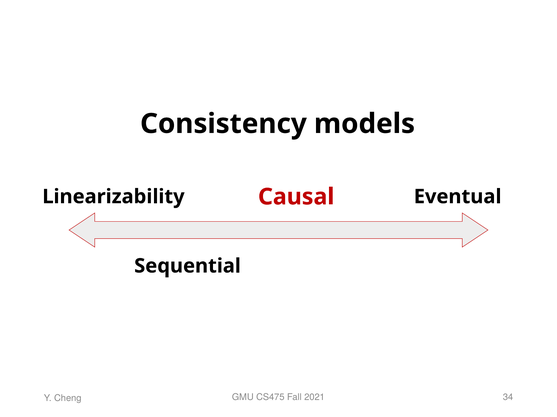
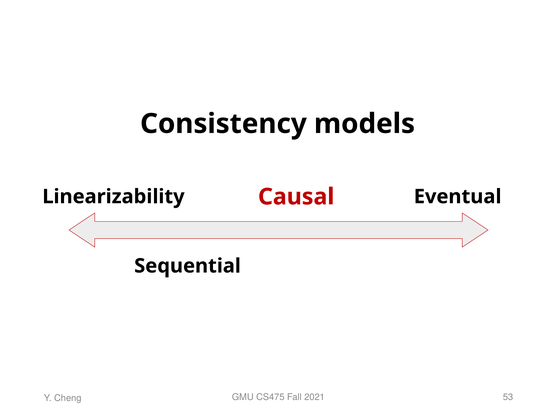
34: 34 -> 53 (508, 398)
